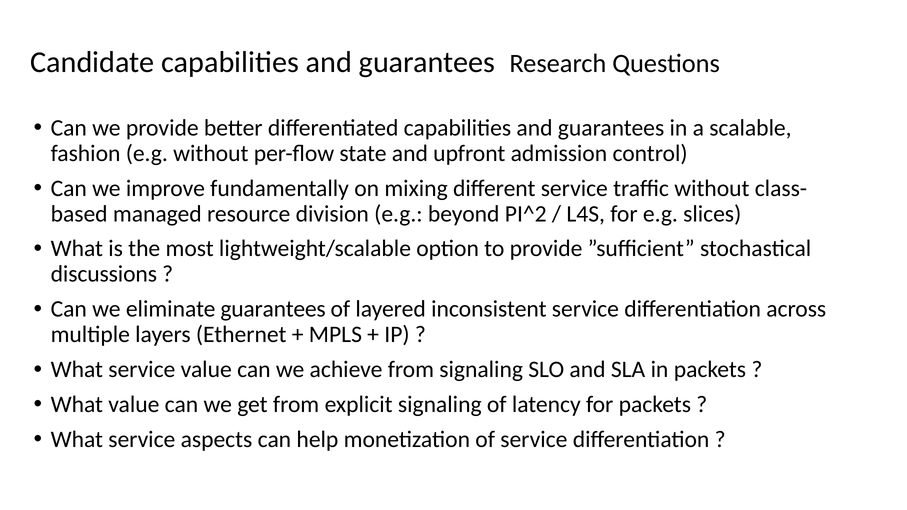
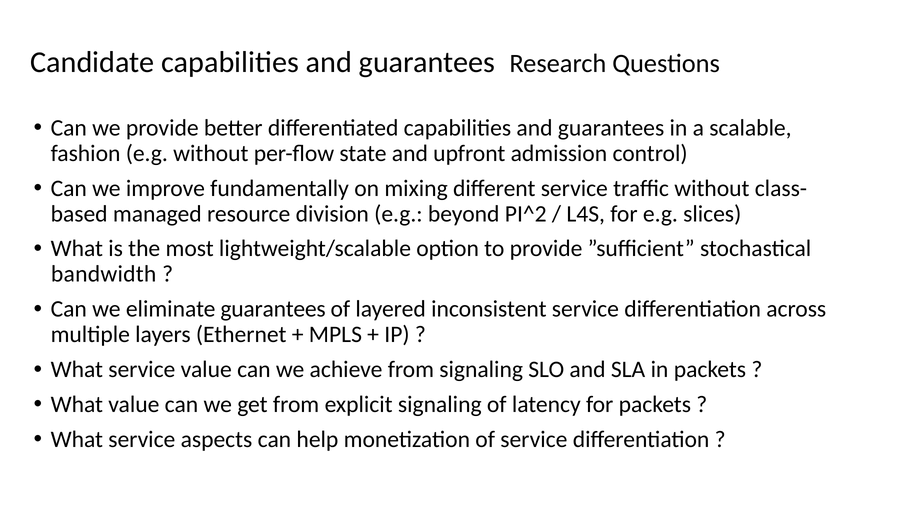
discussions: discussions -> bandwidth (104, 274)
